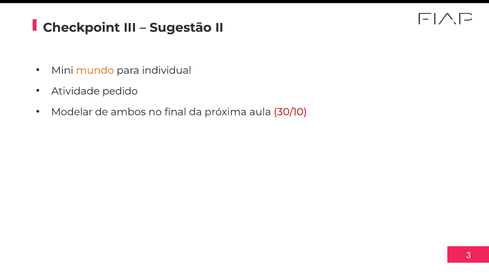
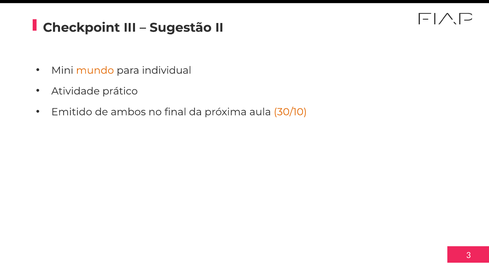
pedido: pedido -> prático (120, 91)
Modelar: Modelar -> Emitido (72, 112)
30/10 colour: red -> orange (290, 112)
